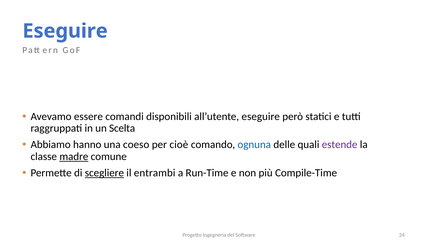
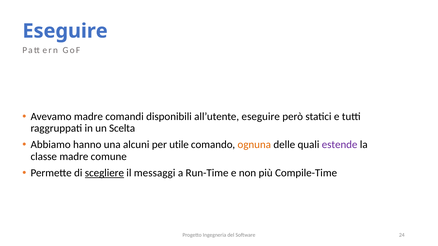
Avevamo essere: essere -> madre (88, 117)
coeso: coeso -> alcuni (136, 145)
cioè: cioè -> utile (179, 145)
ognuna colour: blue -> orange (254, 145)
madre underline: present -> none (74, 157)
entrambi: entrambi -> messaggi (155, 173)
